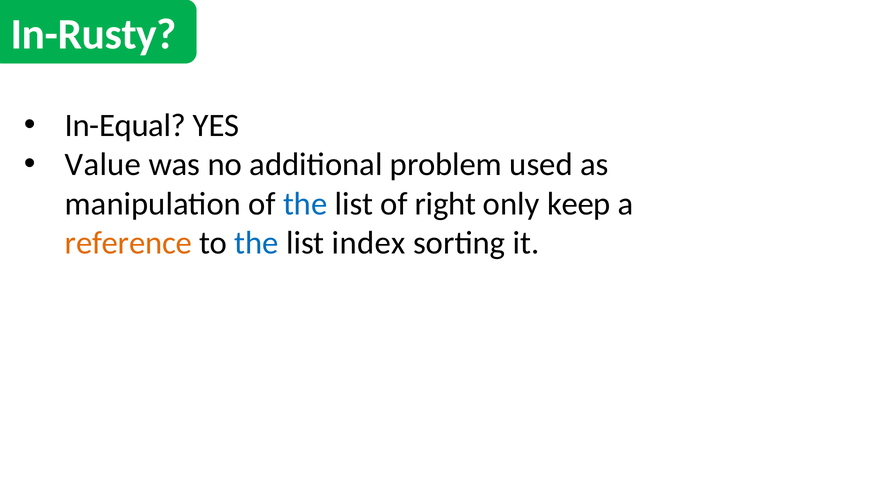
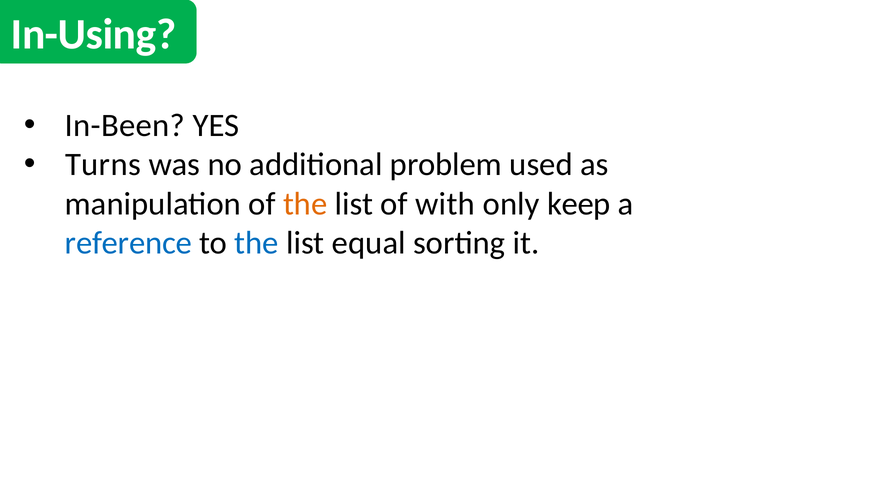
In-Rusty: In-Rusty -> In-Using (94, 35)
In-Equal: In-Equal -> In-Been (125, 126)
Value: Value -> Turns (103, 165)
the colour: blue -> orange (305, 204)
right: right -> with (445, 204)
reference colour: orange -> blue (128, 243)
index: index -> equal (369, 243)
